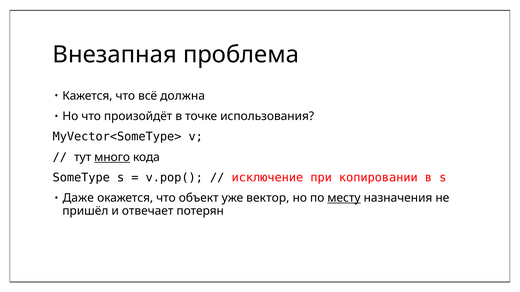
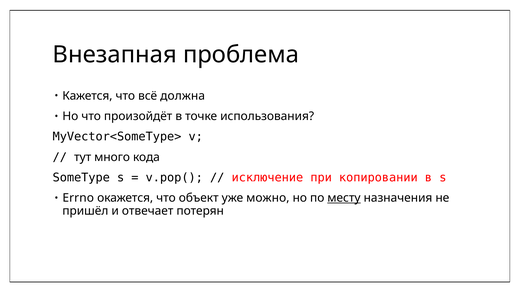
много underline: present -> none (112, 157)
Даже: Даже -> Errno (78, 198)
вектор: вектор -> можно (268, 198)
